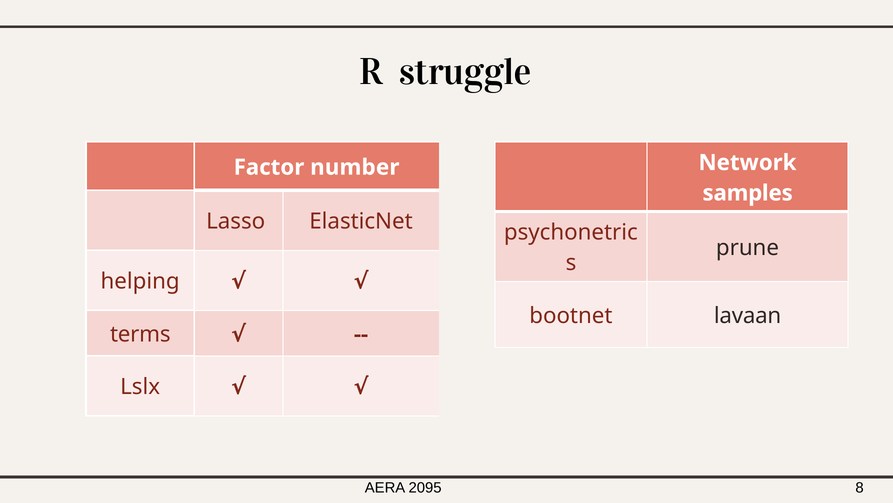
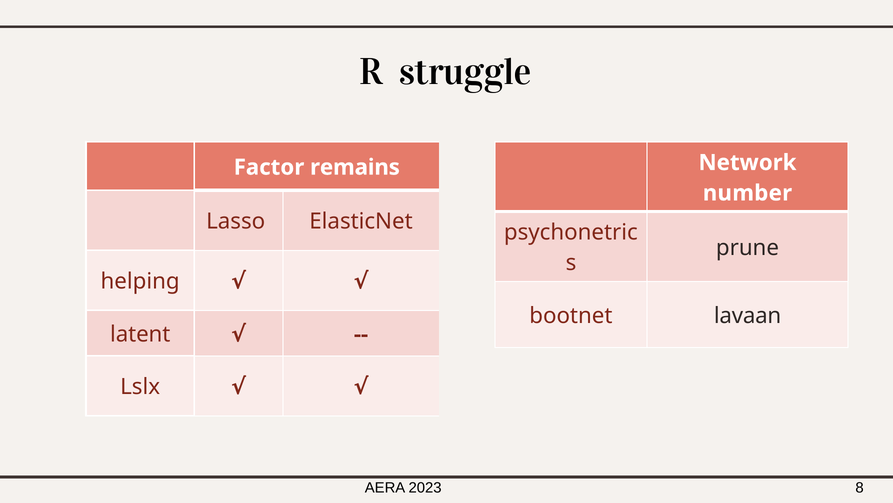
number: number -> remains (355, 167)
samples: samples -> number (747, 193)
terms: terms -> latent (140, 334)
2095: 2095 -> 2023 (425, 487)
